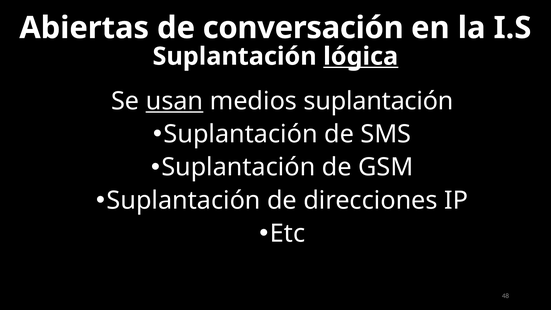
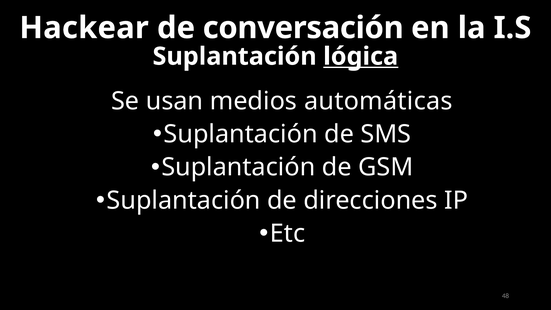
Abiertas: Abiertas -> Hackear (84, 28)
usan underline: present -> none (174, 101)
medios suplantación: suplantación -> automáticas (378, 101)
